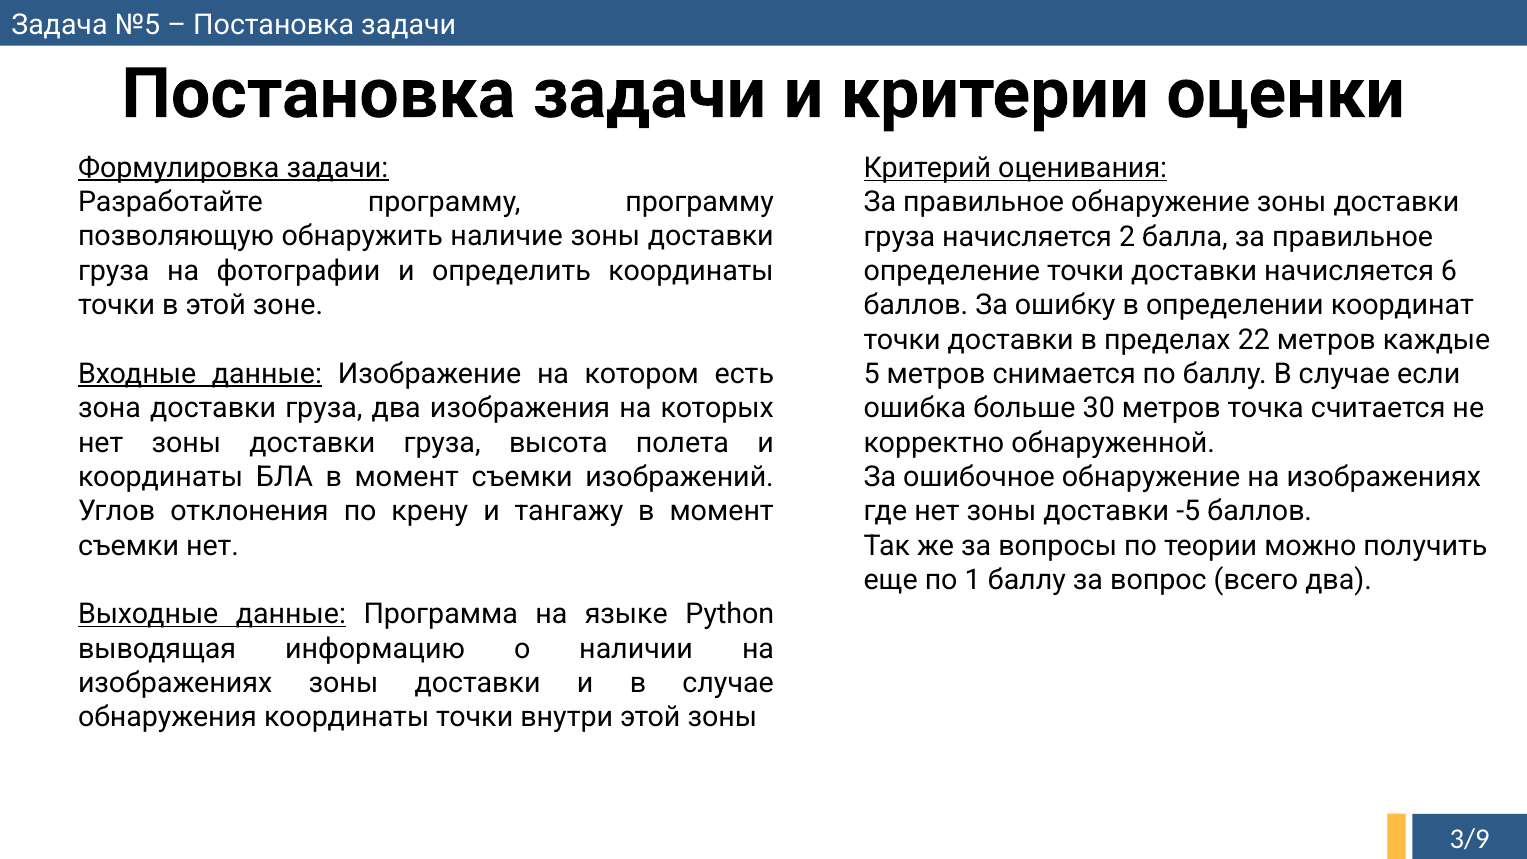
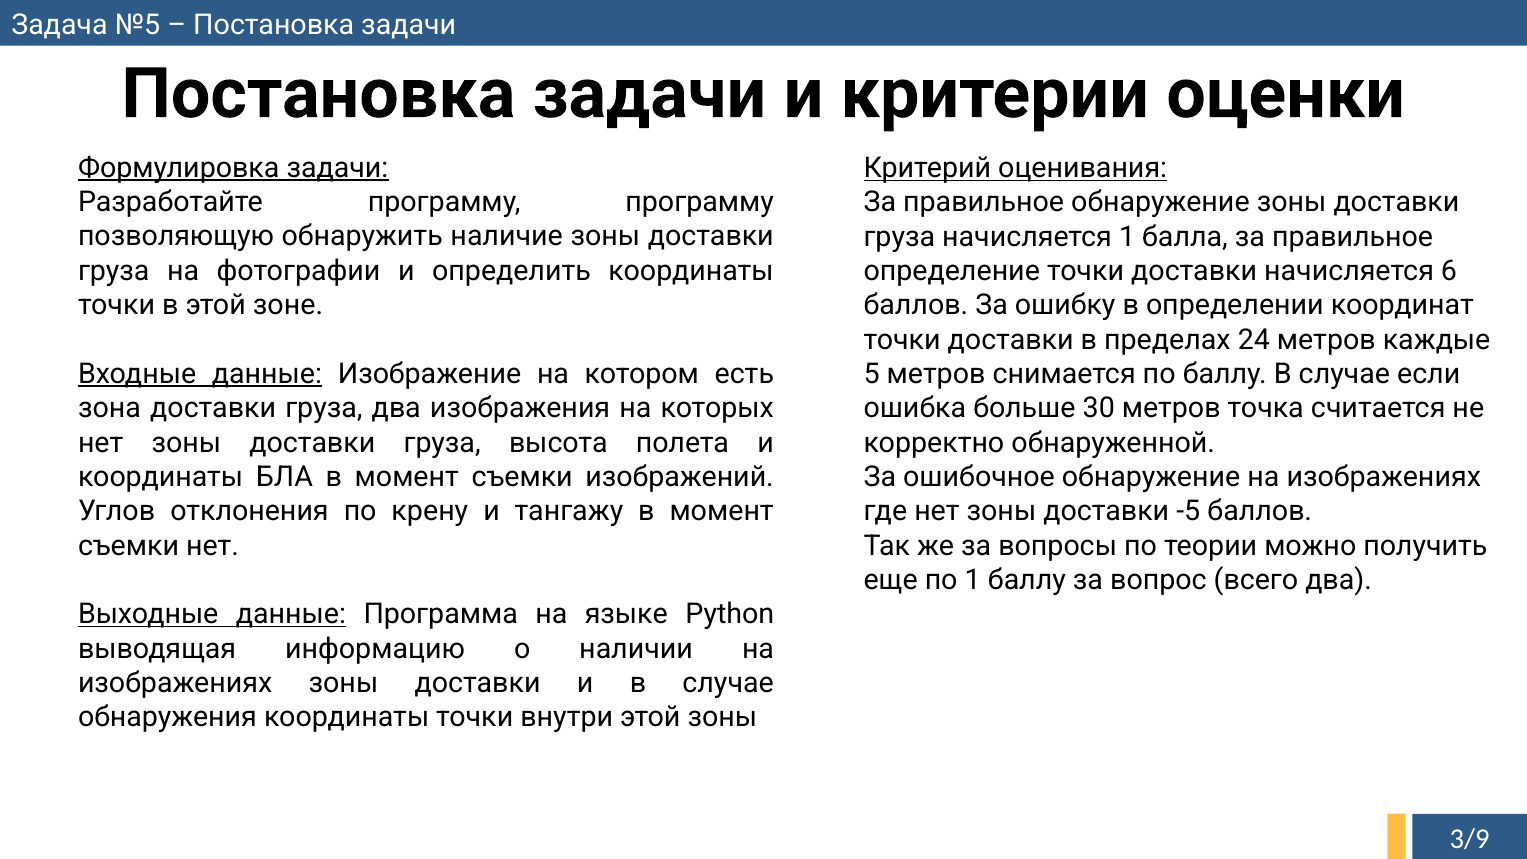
начисляется 2: 2 -> 1 (1127, 237)
22: 22 -> 24 (1254, 340)
